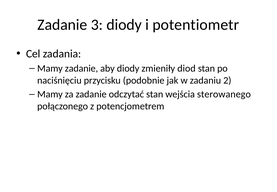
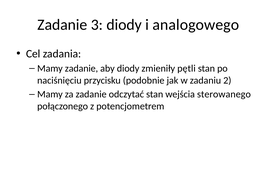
potentiometr: potentiometr -> analogowego (196, 25)
diod: diod -> pętli (186, 68)
